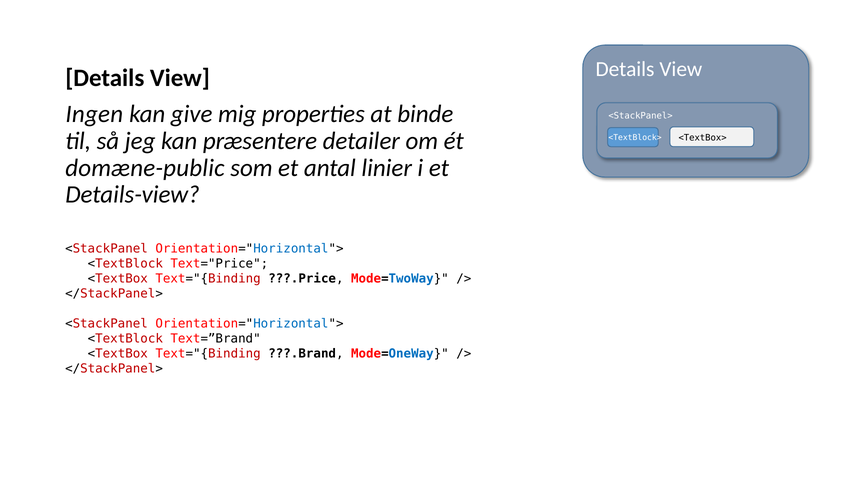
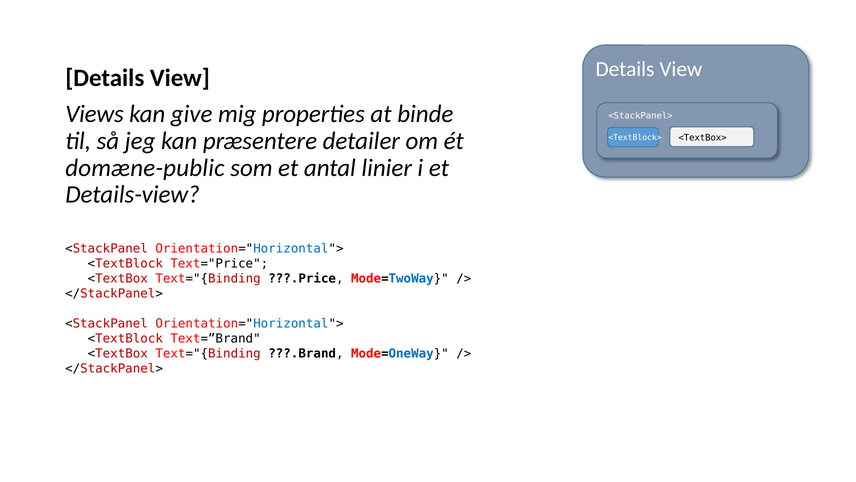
Ingen: Ingen -> Views (95, 114)
